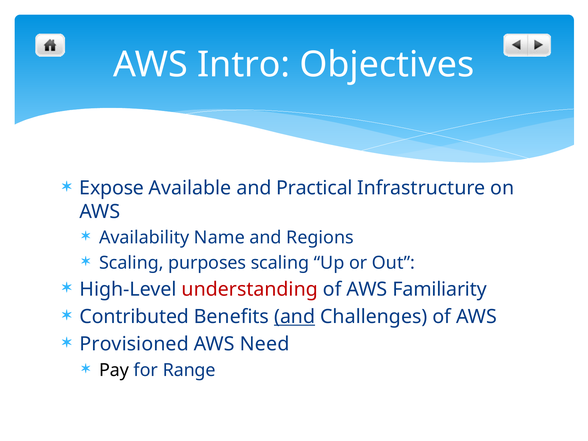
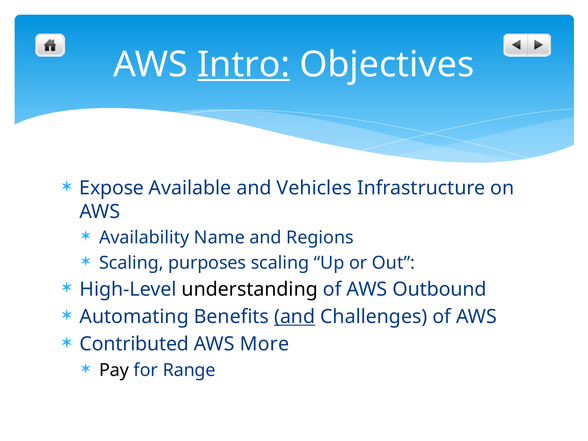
Intro underline: none -> present (244, 65)
Practical: Practical -> Vehicles (314, 188)
understanding colour: red -> black (250, 289)
Familiarity: Familiarity -> Outbound (440, 289)
Contributed: Contributed -> Automating (134, 317)
Provisioned: Provisioned -> Contributed (134, 344)
Need: Need -> More (265, 344)
